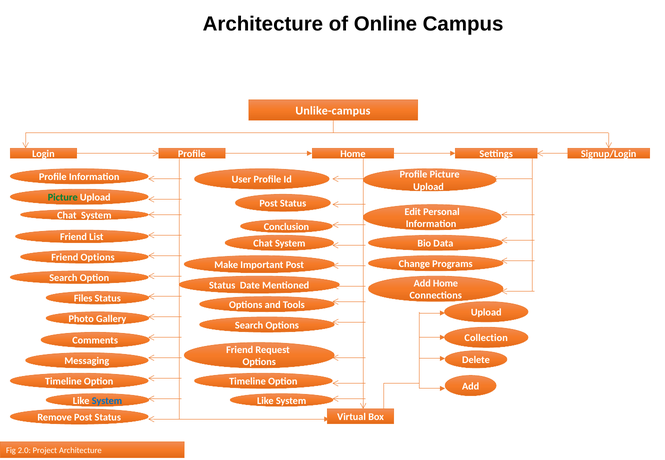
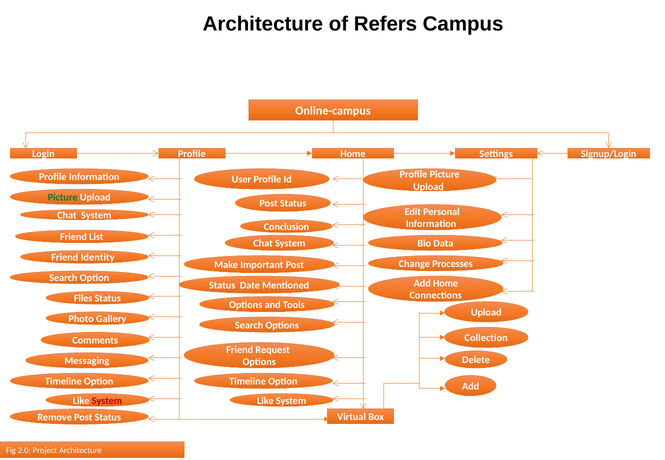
Online: Online -> Refers (385, 24)
Unlike-campus: Unlike-campus -> Online-campus (333, 111)
Friend Options: Options -> Identity (98, 258)
Programs: Programs -> Processes (452, 264)
System colour: blue -> red (107, 401)
